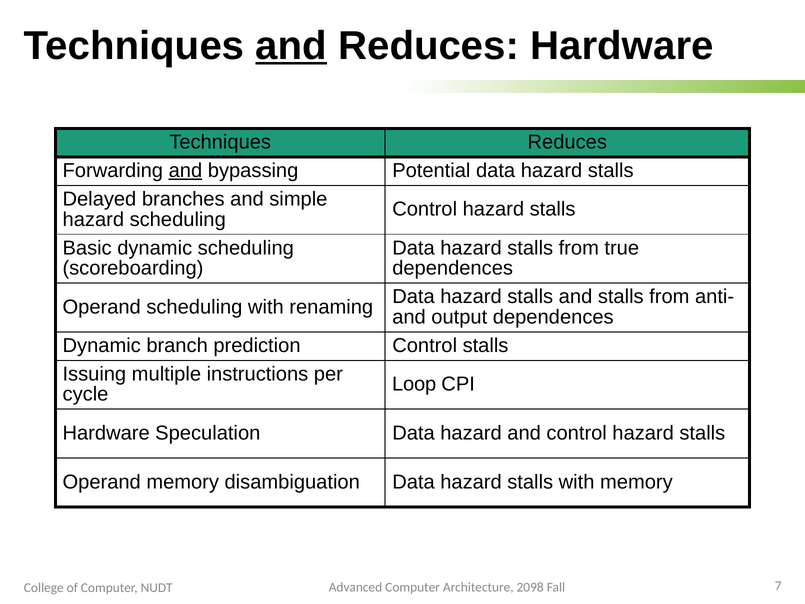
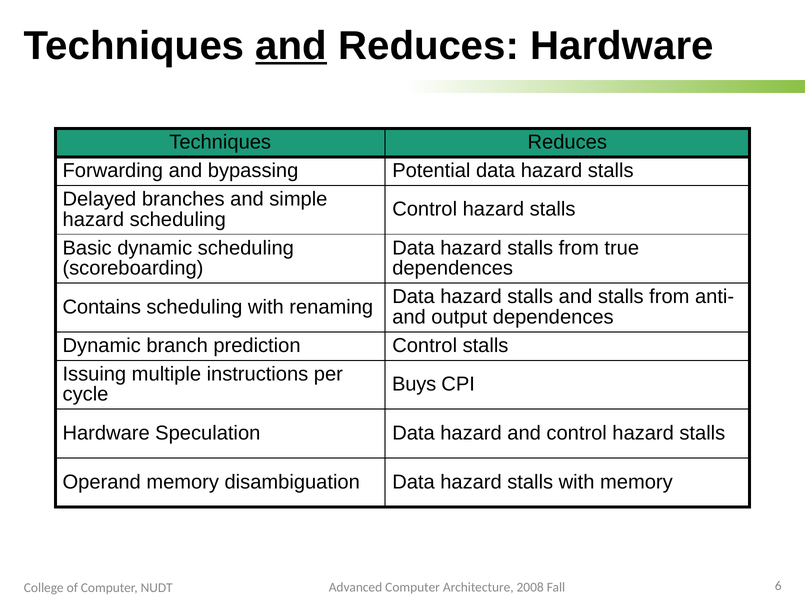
and underline: present -> none (185, 171)
Operand: Operand -> Contains (102, 307)
Loop: Loop -> Buys (414, 384)
2098: 2098 -> 2008 (530, 587)
7: 7 -> 6 (778, 586)
